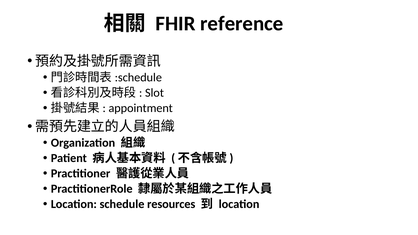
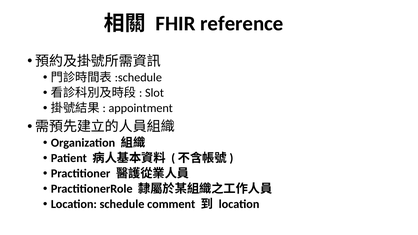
resources: resources -> comment (171, 204)
